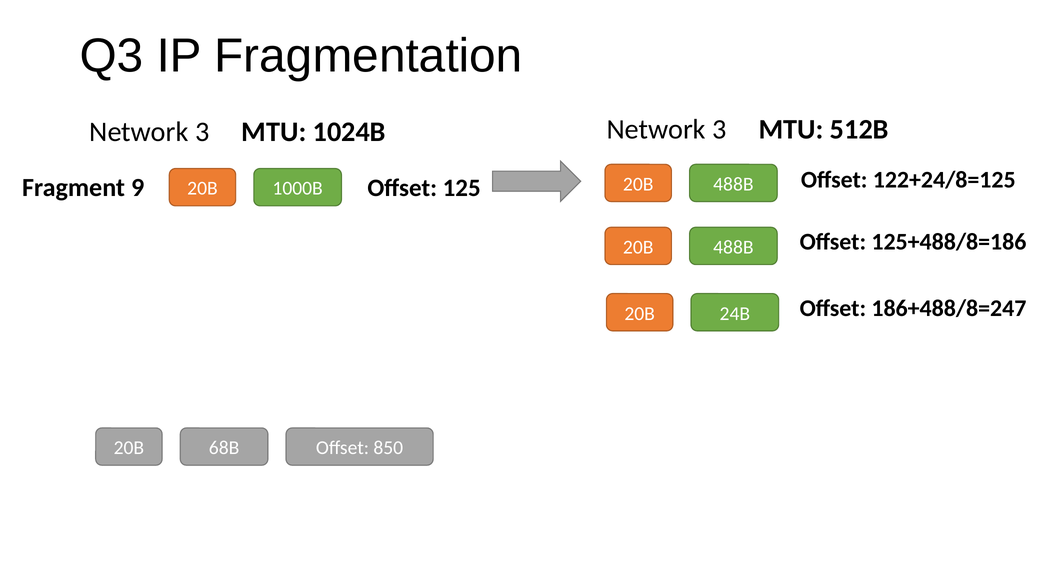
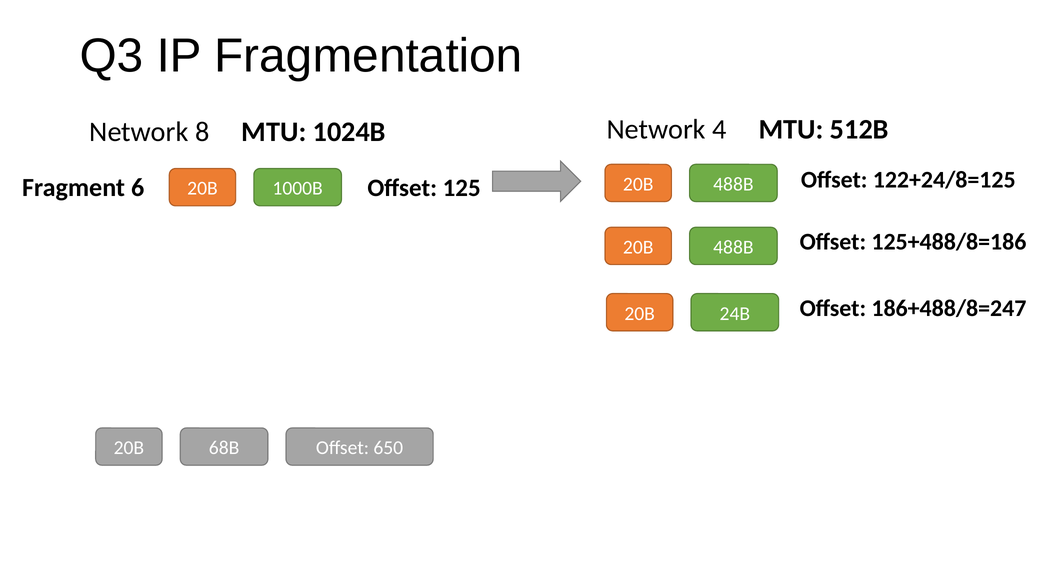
3: 3 -> 8 (202, 132)
1024B Network 3: 3 -> 4 (719, 130)
9: 9 -> 6 (138, 188)
850: 850 -> 650 (388, 448)
